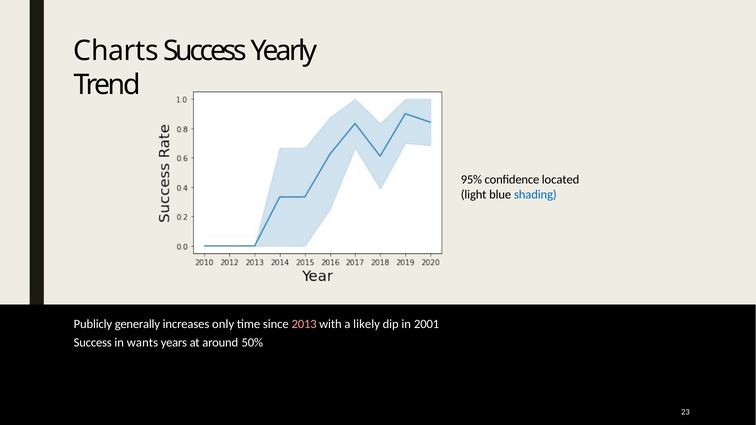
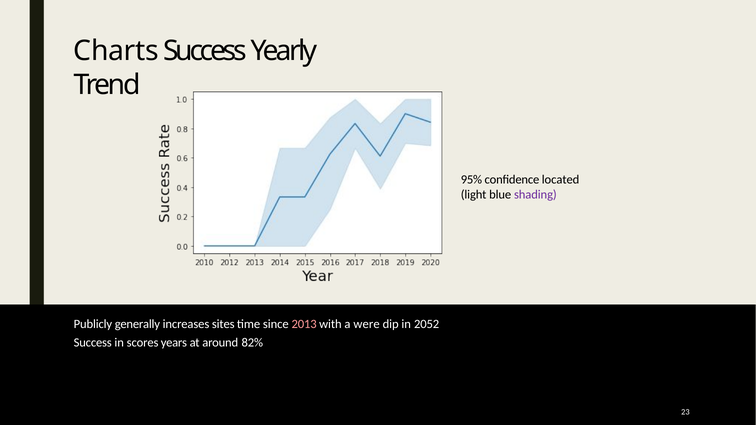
shading colour: blue -> purple (535, 195)
only: only -> sites (223, 324)
likely: likely -> were (367, 324)
2001: 2001 -> 2052 (427, 324)
wants: wants -> scores (143, 343)
50%: 50% -> 82% (252, 343)
